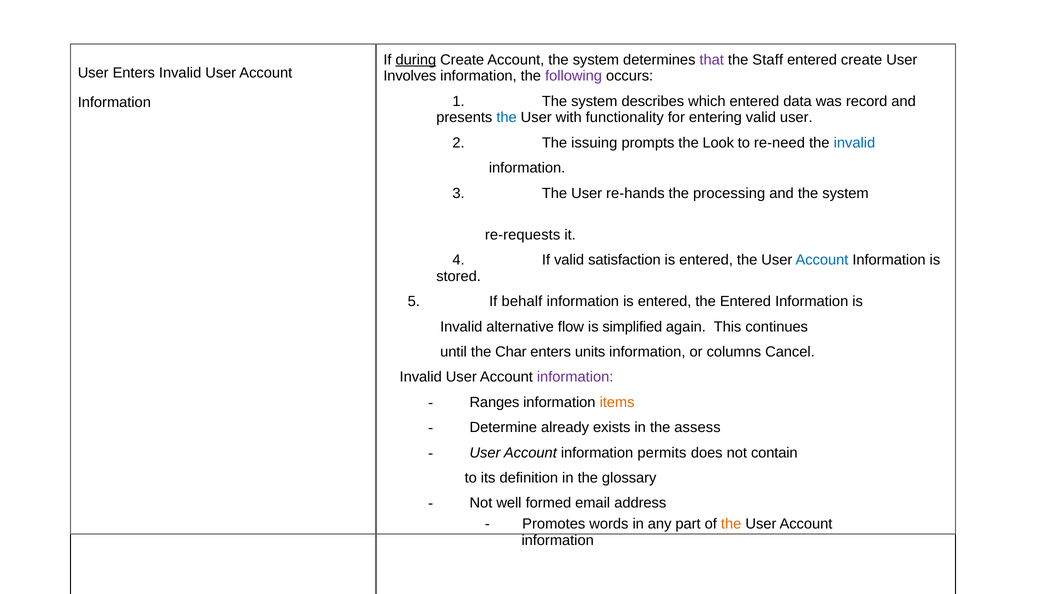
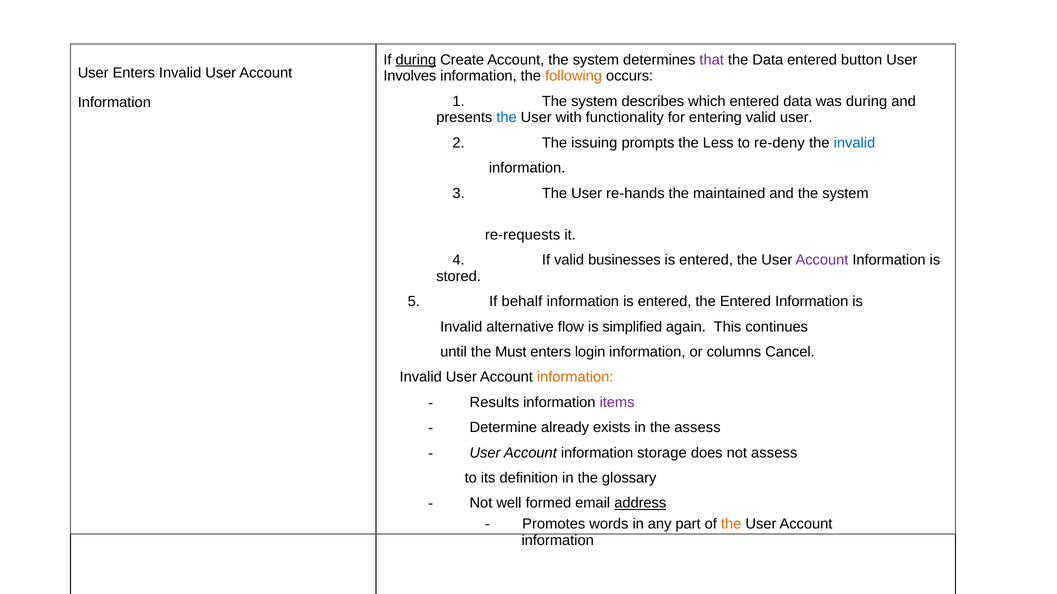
the Staff: Staff -> Data (768, 60)
entered create: create -> button (862, 60)
following colour: purple -> orange (574, 76)
was record: record -> during (867, 101)
Look: Look -> Less (718, 143)
re-need: re-need -> re-deny (779, 143)
processing: processing -> maintained (729, 193)
satisfaction: satisfaction -> businesses (624, 260)
Account colour: blue -> purple (822, 260)
Char: Char -> Must (511, 352)
units: units -> login (590, 352)
information colour: purple -> orange (575, 378)
Ranges: Ranges -> Results (494, 403)
items colour: orange -> purple (617, 403)
permits: permits -> storage (662, 453)
not contain: contain -> assess (774, 453)
address underline: none -> present (640, 504)
